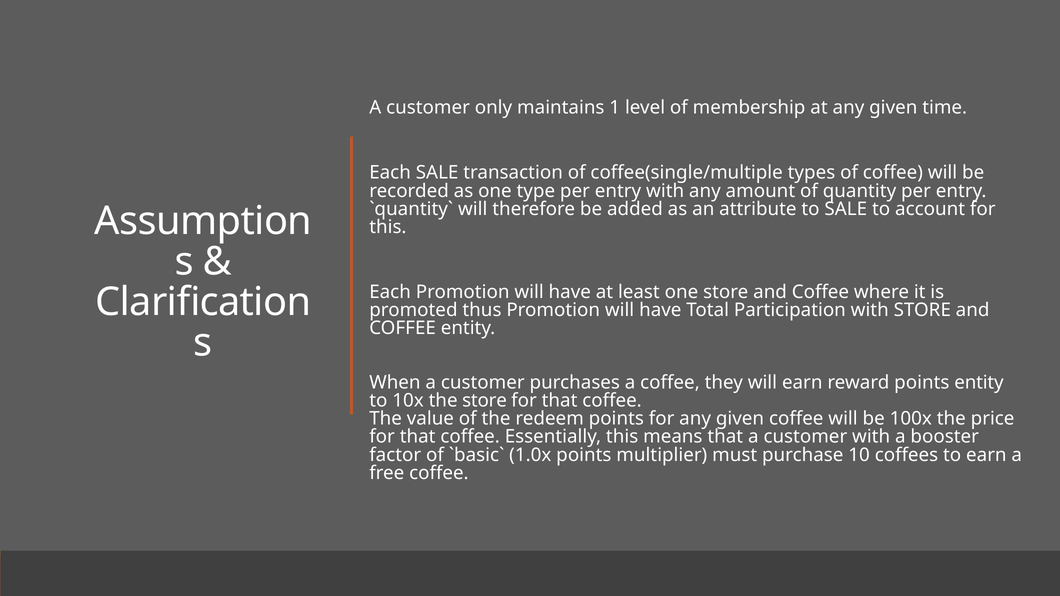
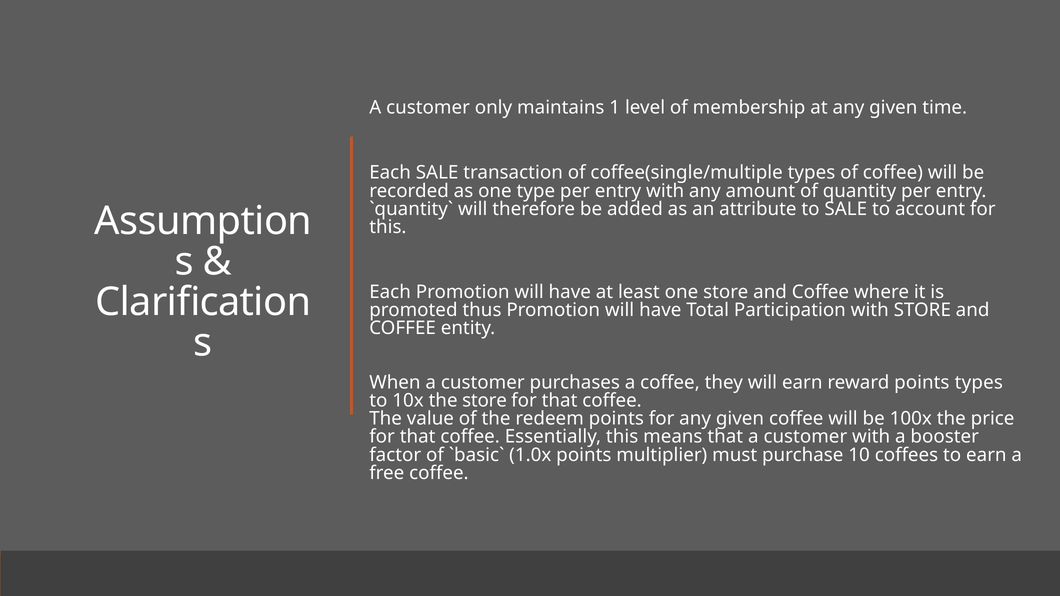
points entity: entity -> types (979, 383)
